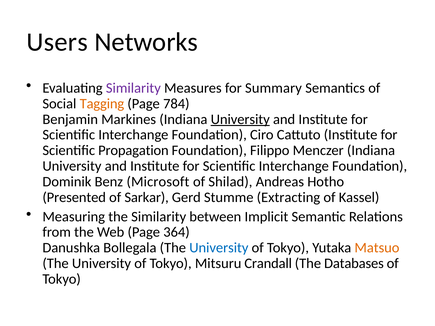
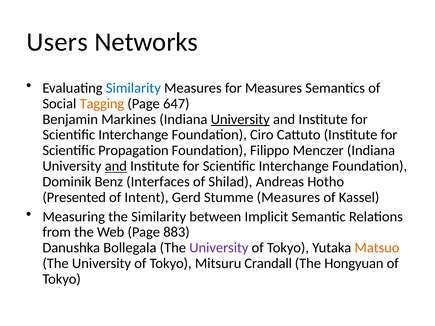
Similarity colour: purple -> blue (133, 88)
for Summary: Summary -> Measures (274, 88)
784: 784 -> 647 (176, 104)
and underline: none -> present (116, 166)
Microsoft: Microsoft -> Interfaces (158, 182)
Sarkar: Sarkar -> Intent (146, 198)
Stumme Extracting: Extracting -> Measures (288, 198)
364: 364 -> 883 (176, 232)
University colour: blue -> purple (219, 248)
Databases: Databases -> Hongyuan (354, 264)
